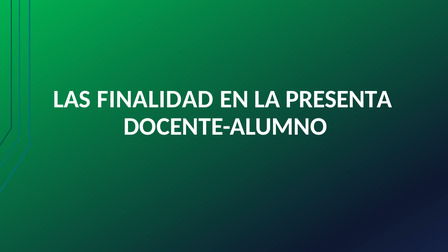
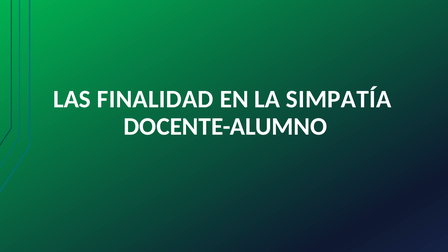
PRESENTA: PRESENTA -> SIMPATÍA (339, 99)
